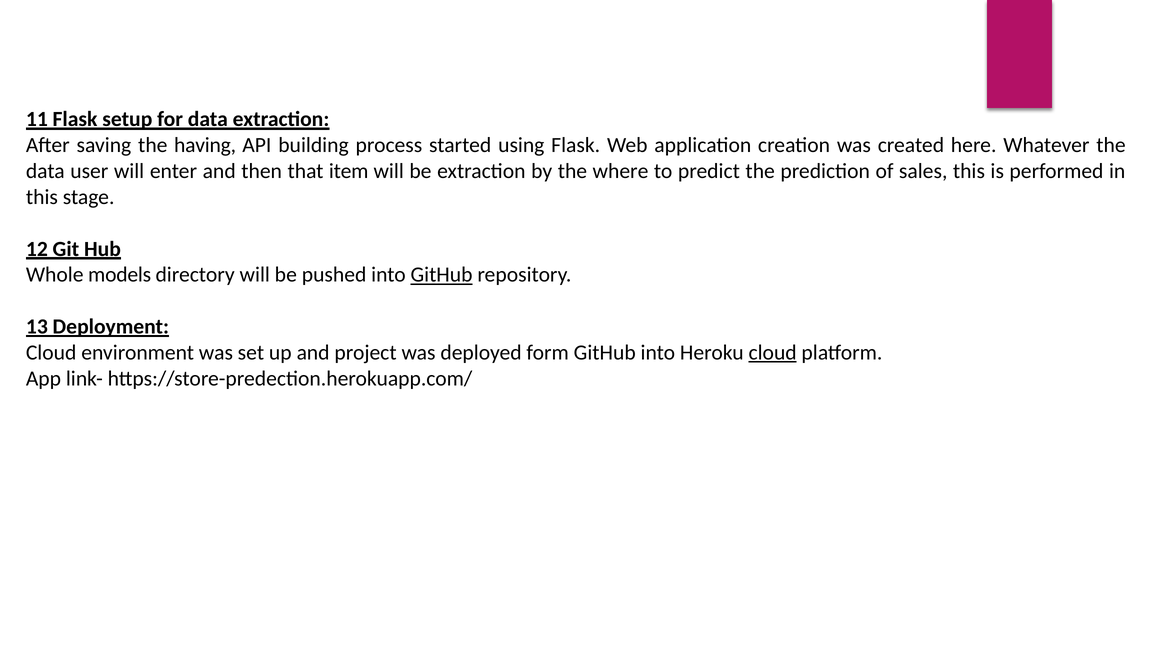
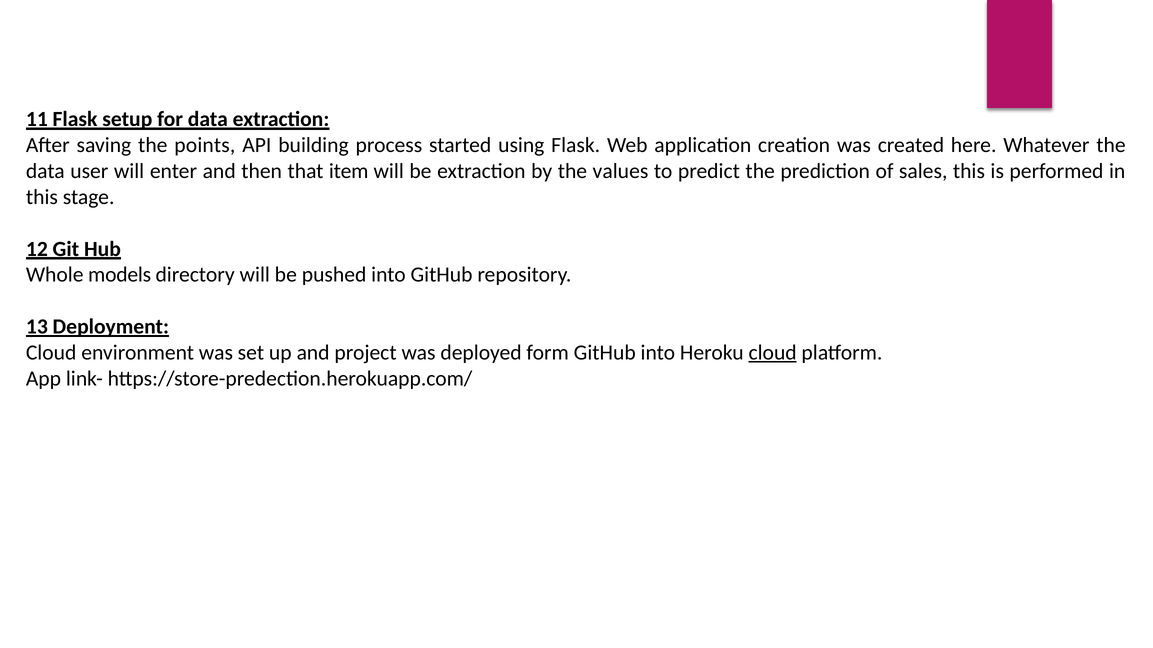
having: having -> points (205, 145)
where: where -> values (620, 171)
GitHub underline: present -> none (442, 275)
